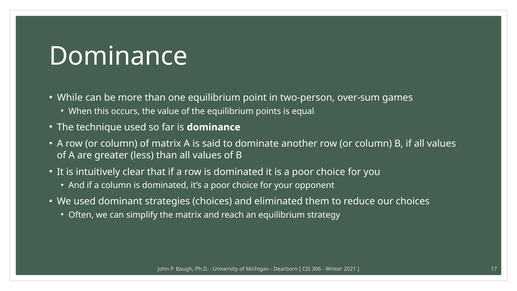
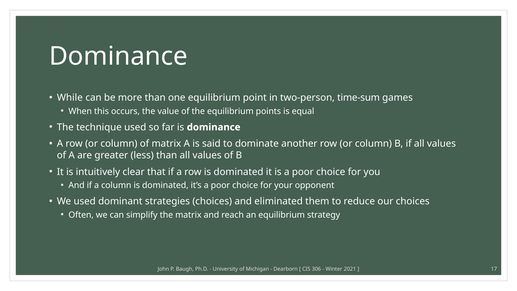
over-sum: over-sum -> time-sum (359, 98)
